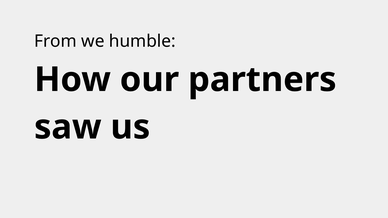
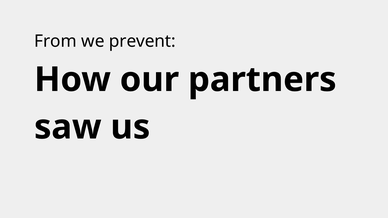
humble: humble -> prevent (142, 41)
